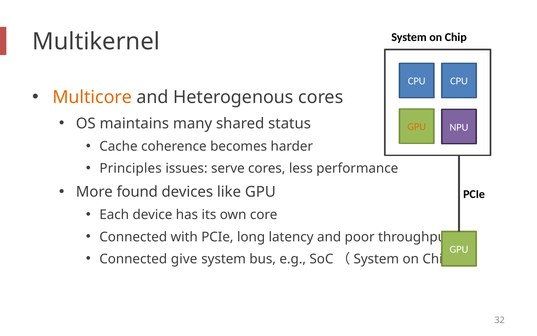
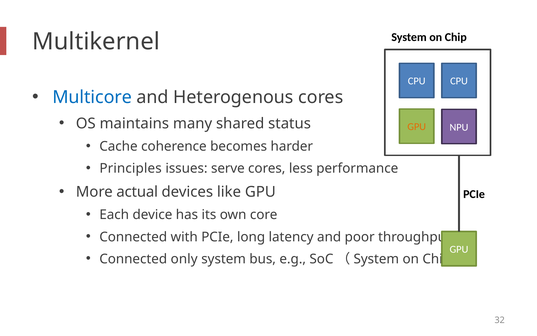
Multicore colour: orange -> blue (92, 97)
found: found -> actual (137, 192)
give: give -> only (184, 259)
